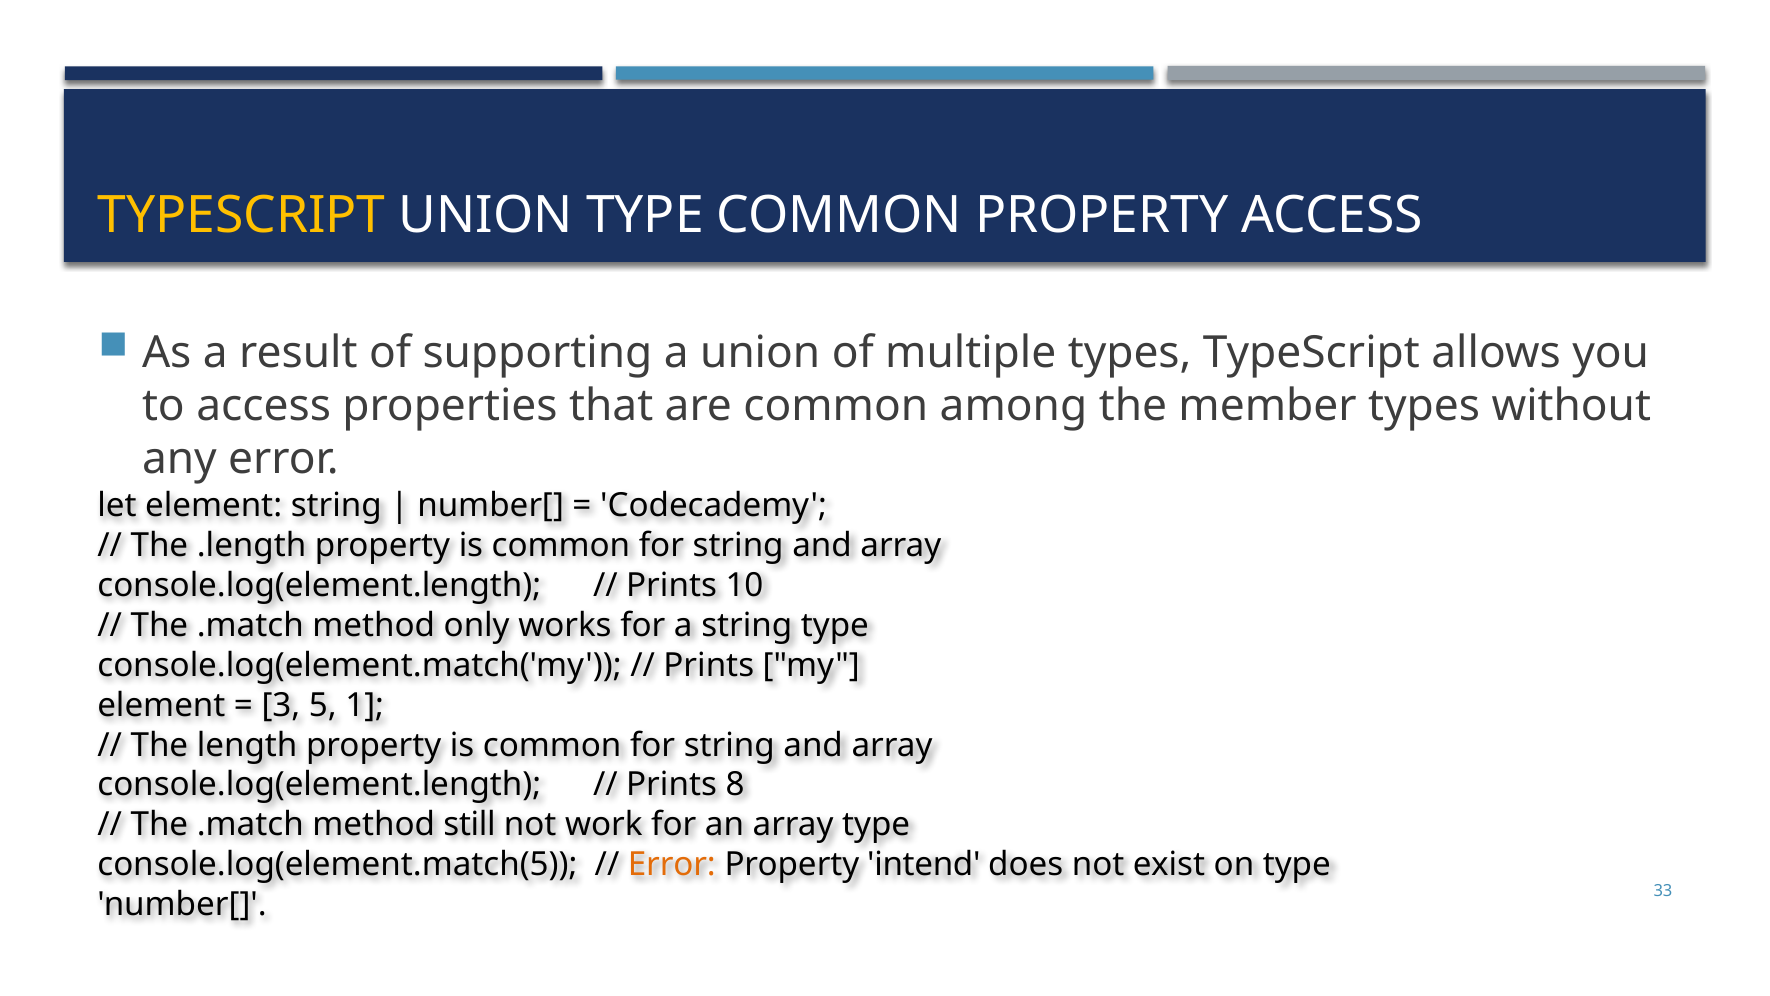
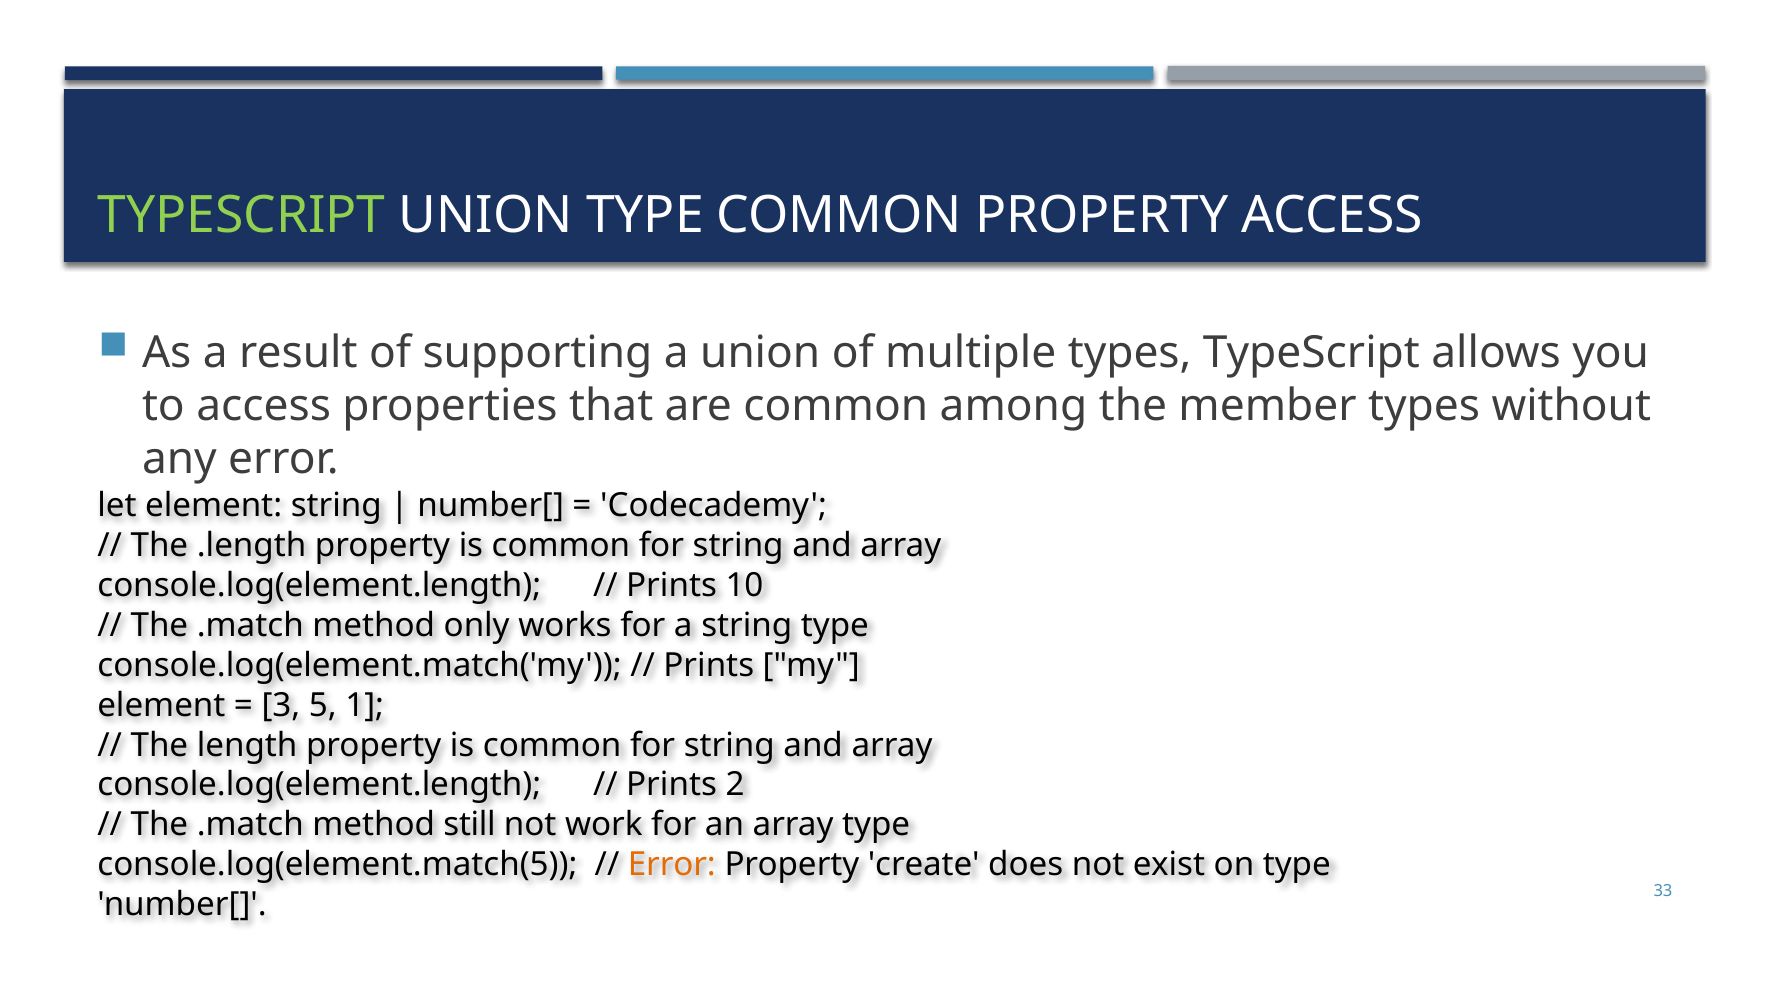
TYPESCRIPT colour: yellow -> light green (242, 215)
8: 8 -> 2 (735, 785)
intend: intend -> create (924, 864)
